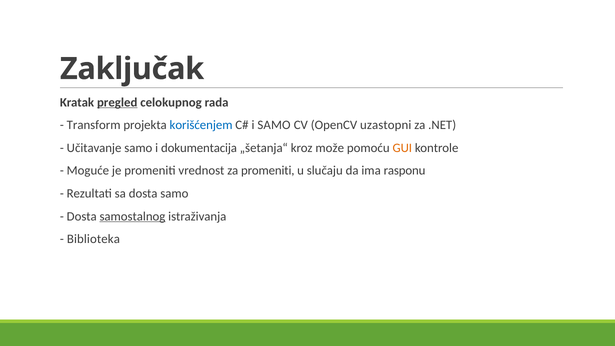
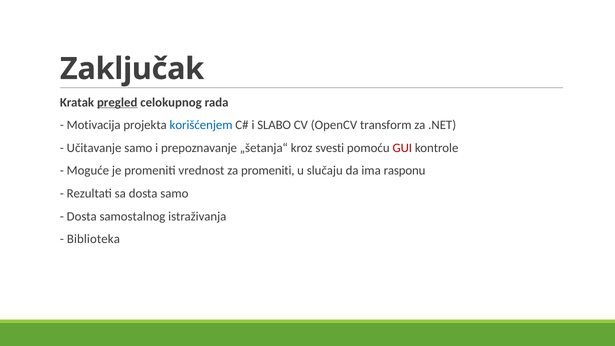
Transform: Transform -> Motivacija (94, 125)
i SAMO: SAMO -> SLABO (274, 125)
uzastopni: uzastopni -> transform (386, 125)
dokumentacija: dokumentacija -> prepoznavanje (199, 148)
može: može -> svesti (330, 148)
GUI colour: orange -> red (402, 148)
samostalnog underline: present -> none (132, 216)
